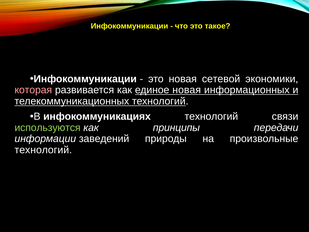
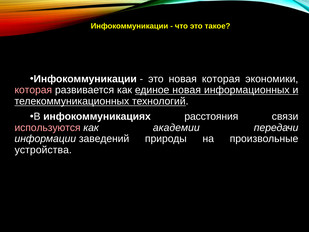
новая сетевой: сетевой -> которая (221, 79)
инфокоммуникациях технологий: технологий -> расстояния (211, 116)
используются colour: light green -> pink (48, 128)
принципы: принципы -> академии (176, 128)
технологий: технологий -> устройства (43, 150)
